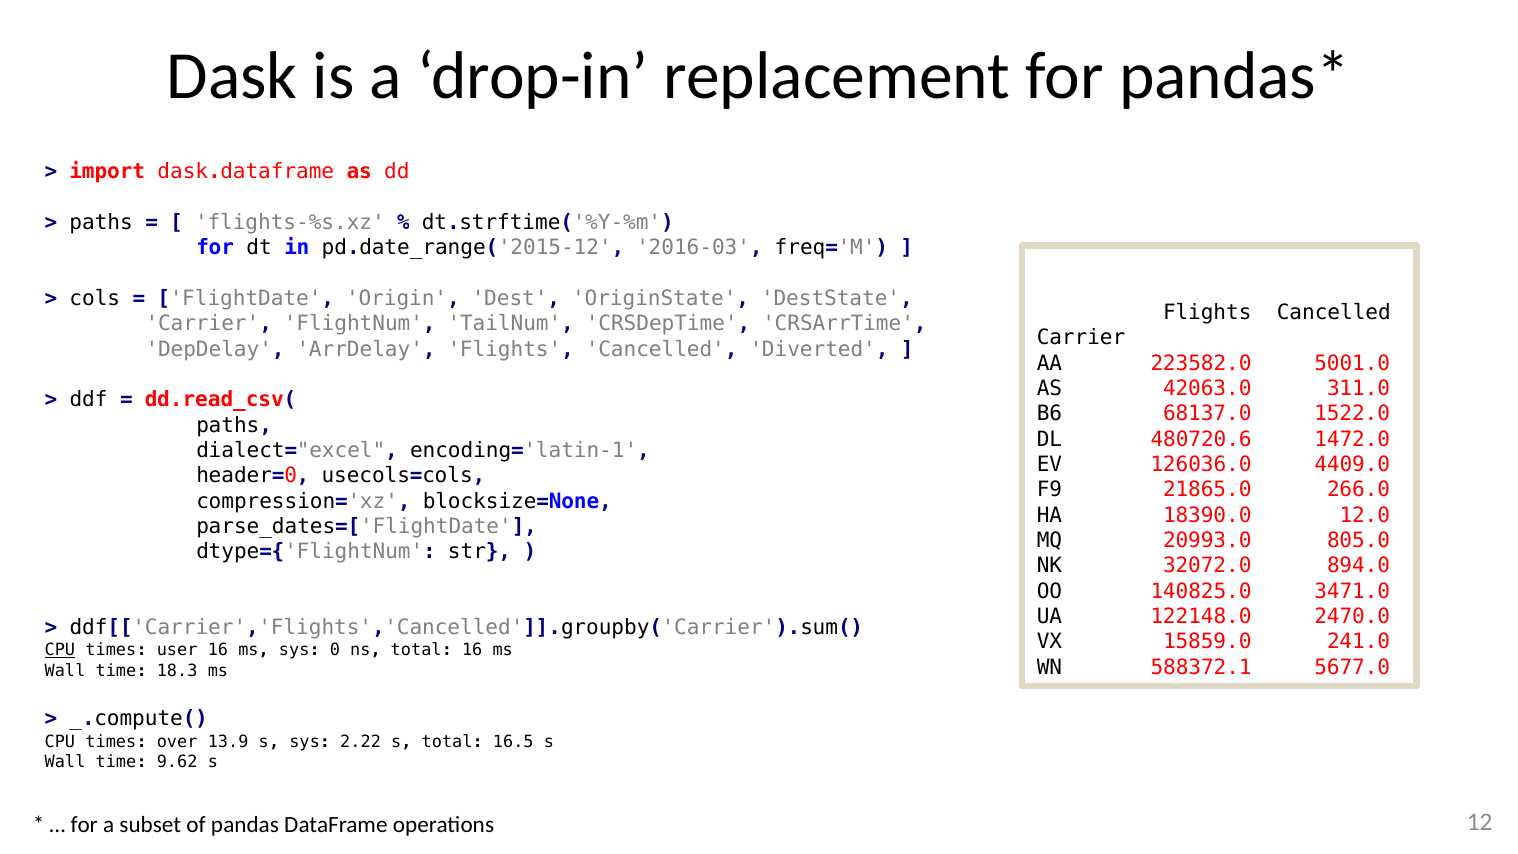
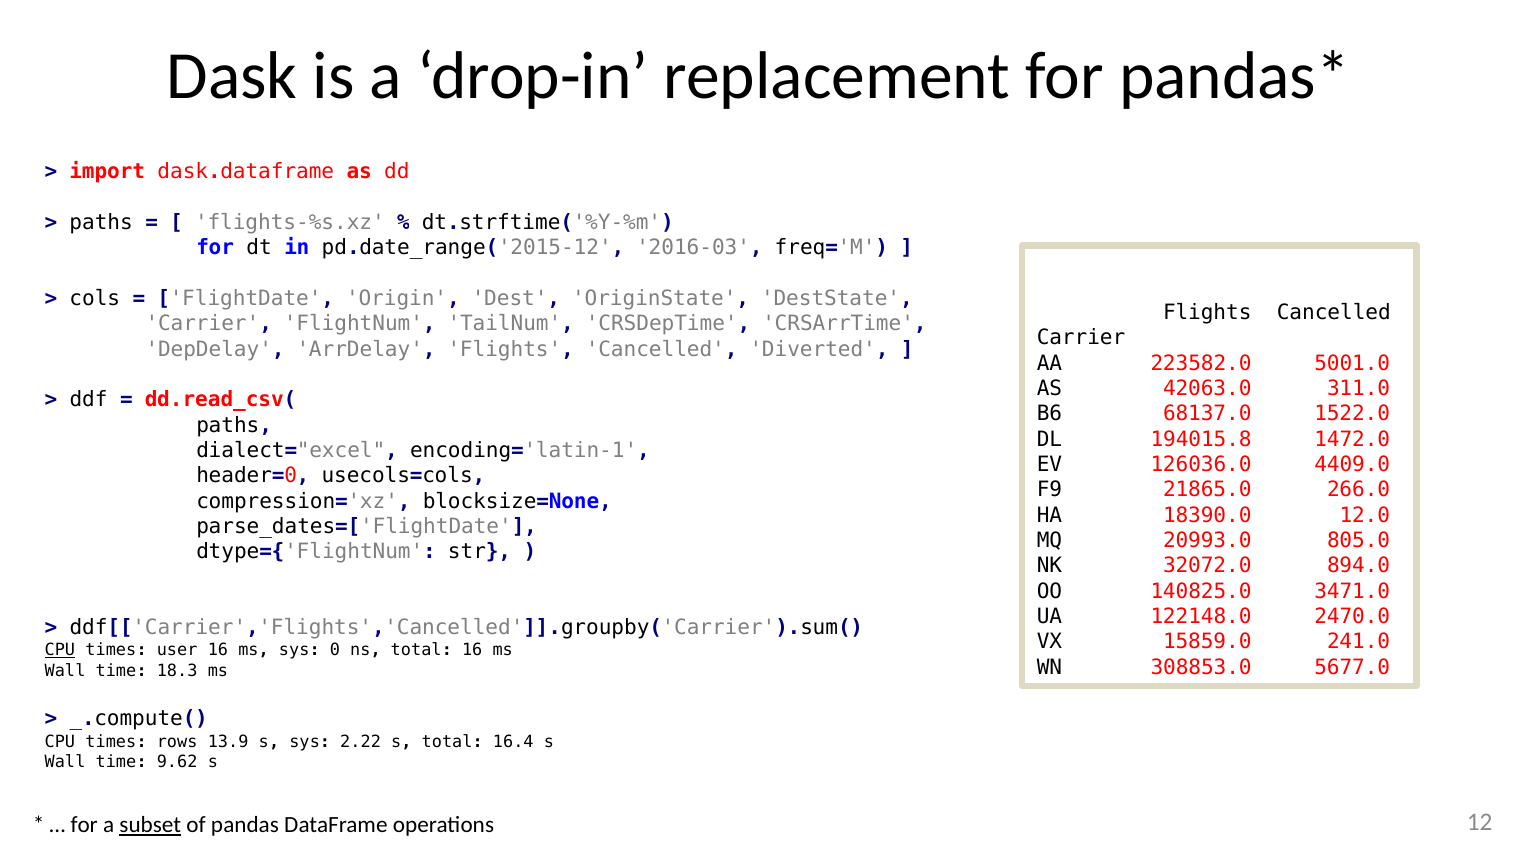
480720.6: 480720.6 -> 194015.8 (1201, 439)
588372.1: 588372.1 -> 308853.0 (1201, 667)
over: over -> rows (177, 741)
16.5: 16.5 -> 16.4 (513, 741)
subset underline: none -> present (150, 825)
